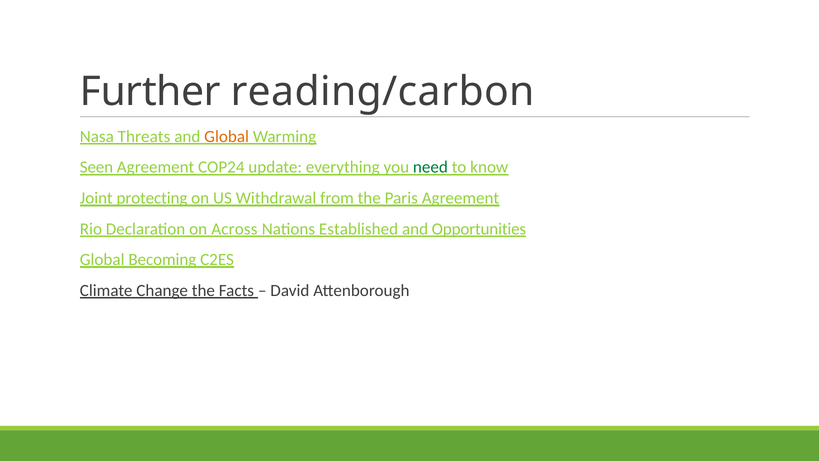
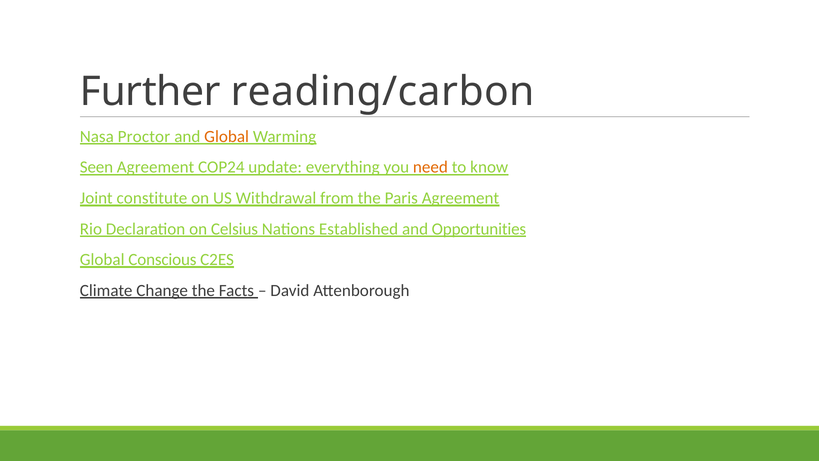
Threats: Threats -> Proctor (144, 136)
need colour: green -> orange (430, 167)
protecting: protecting -> constitute (152, 198)
Across: Across -> Celsius (235, 229)
Becoming: Becoming -> Conscious (162, 260)
